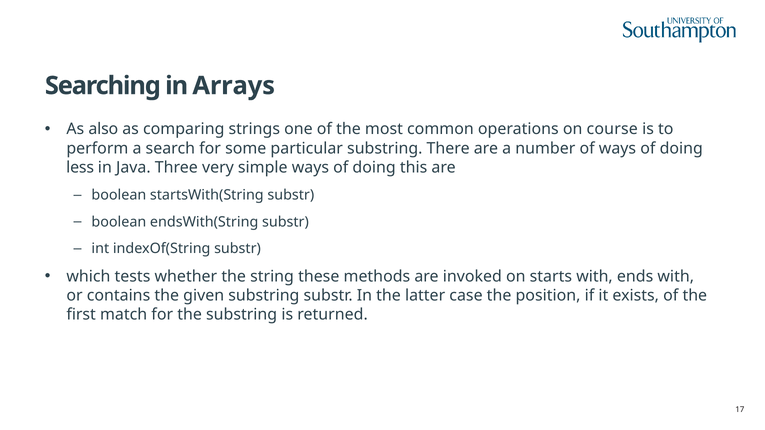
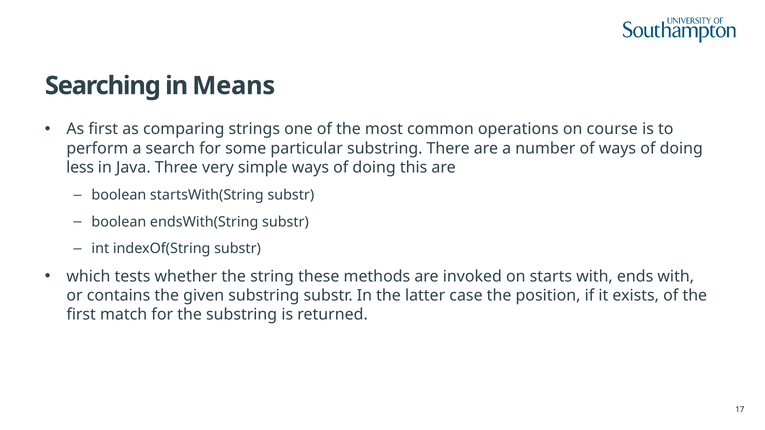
Arrays: Arrays -> Means (234, 86)
As also: also -> first (103, 129)
